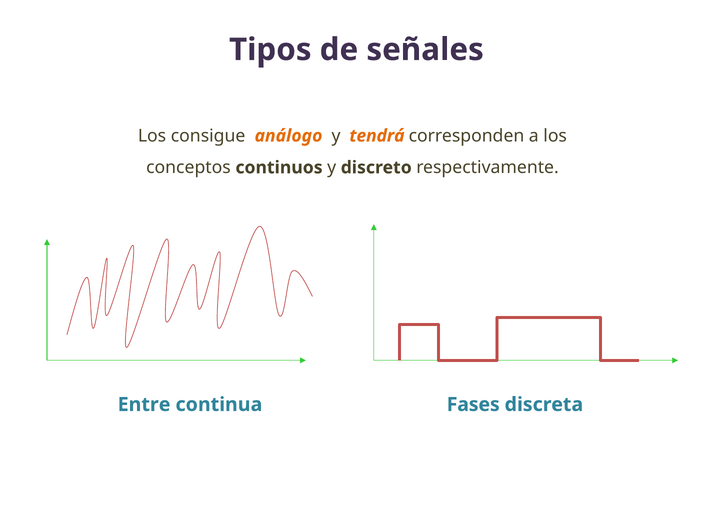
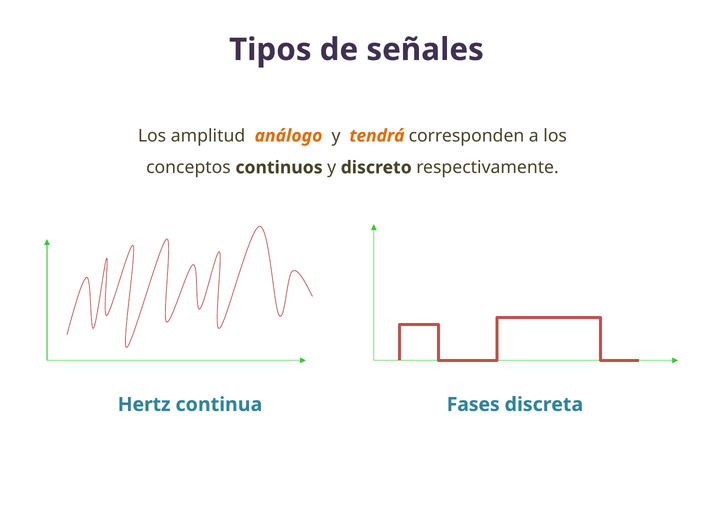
consigue: consigue -> amplitud (208, 136)
Entre: Entre -> Hertz (144, 404)
